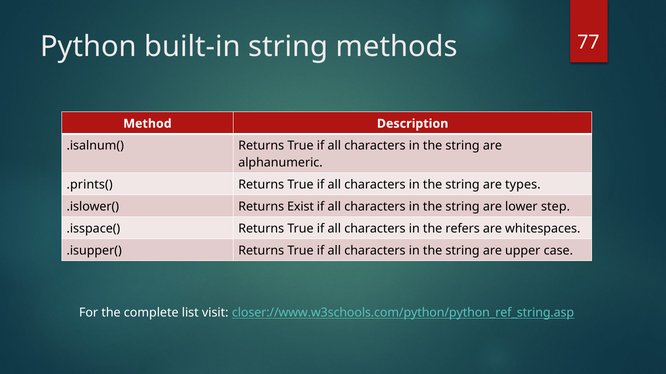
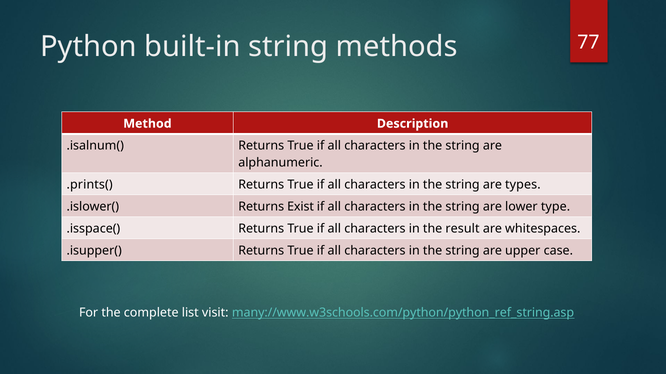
step: step -> type (556, 207)
refers: refers -> result (463, 229)
closer://www.w3schools.com/python/python_ref_string.asp: closer://www.w3schools.com/python/python_ref_string.asp -> many://www.w3schools.com/python/python_ref_string.asp (403, 313)
